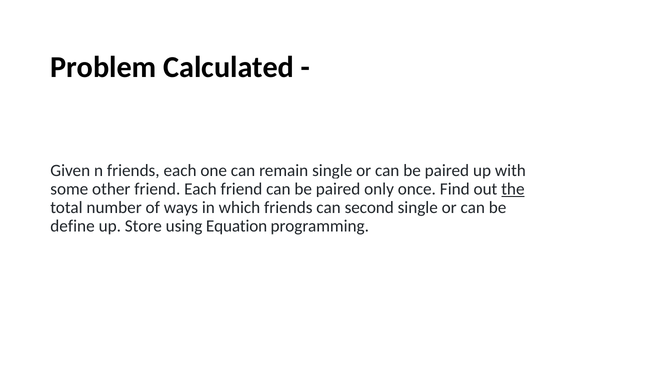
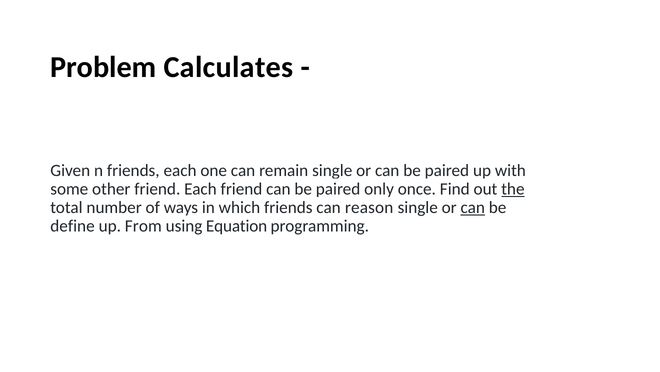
Calculated: Calculated -> Calculates (229, 67)
second: second -> reason (369, 207)
can underline: none -> present (473, 207)
Store: Store -> From (143, 226)
